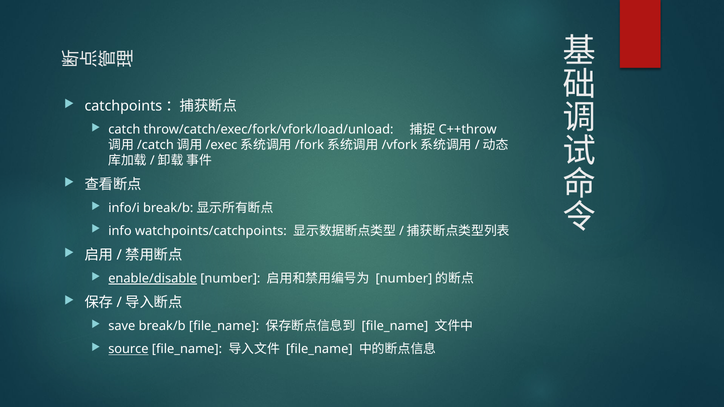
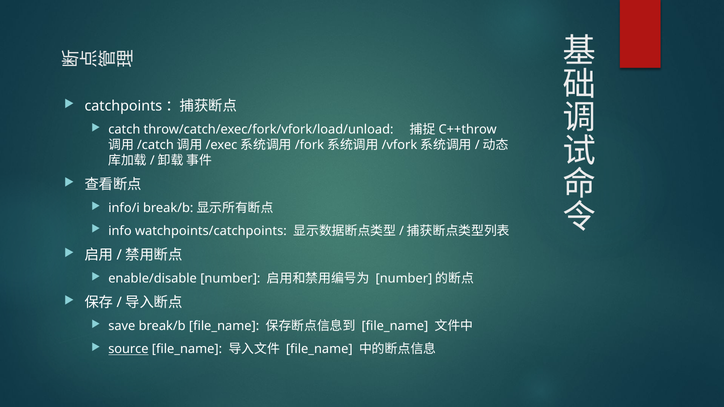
enable/disable underline: present -> none (153, 279)
